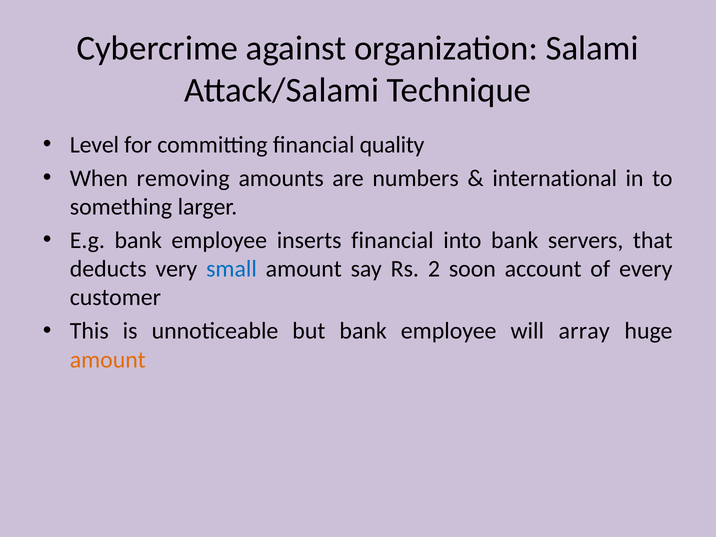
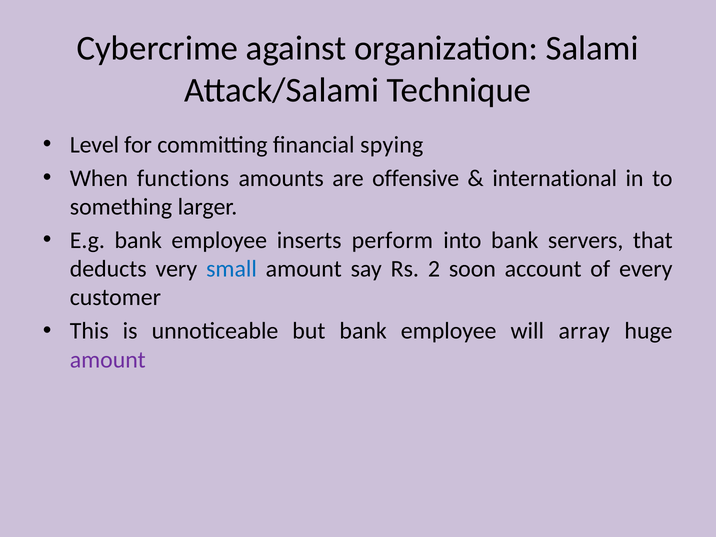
quality: quality -> spying (392, 145)
removing: removing -> functions (183, 178)
numbers: numbers -> offensive (416, 178)
inserts financial: financial -> perform (392, 240)
amount colour: orange -> purple (108, 360)
